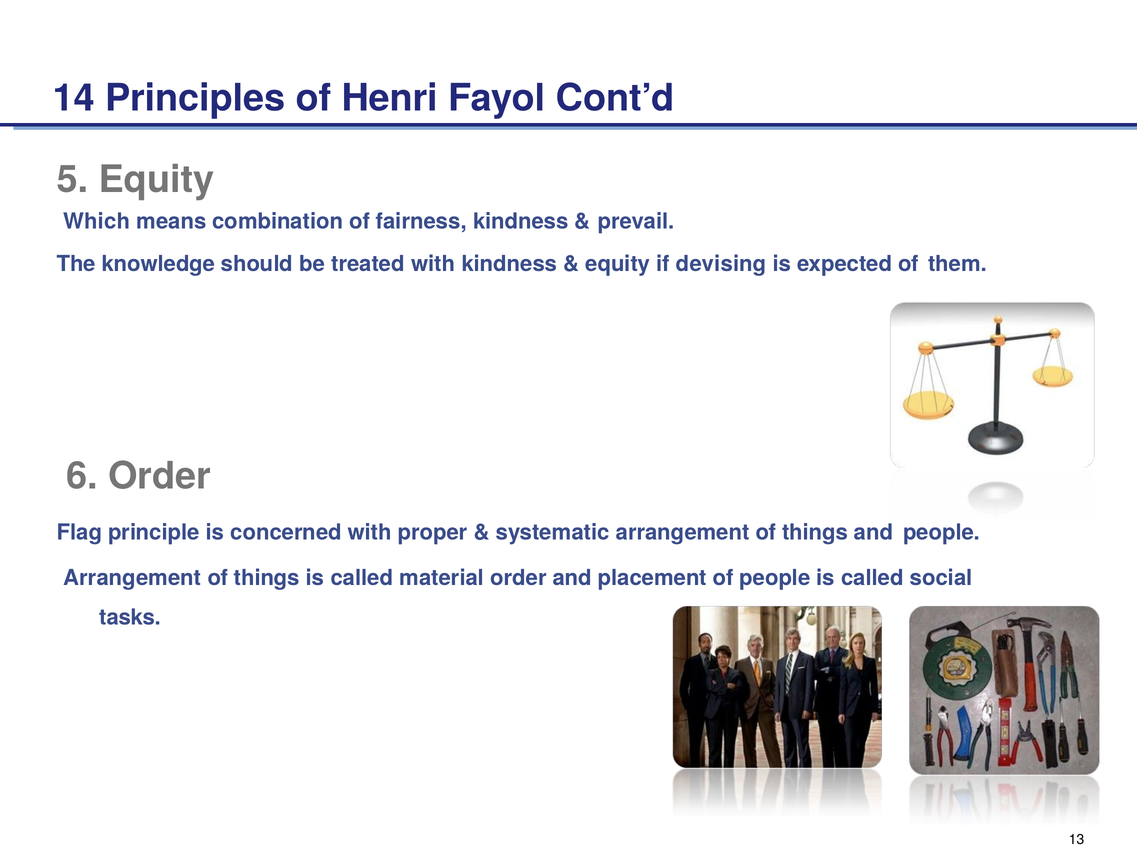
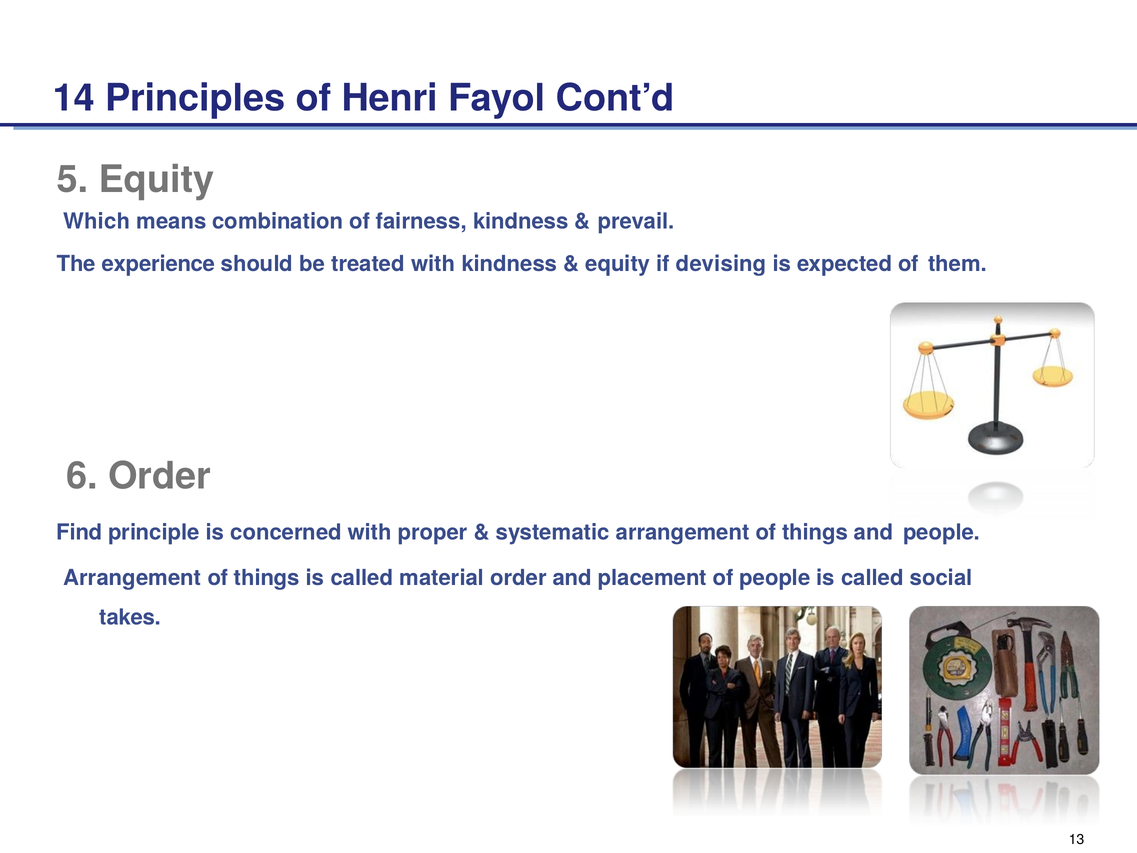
knowledge: knowledge -> experience (158, 264)
Flag: Flag -> Find (79, 532)
tasks: tasks -> takes (130, 617)
